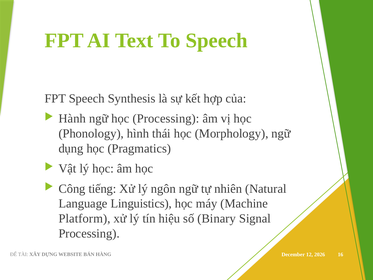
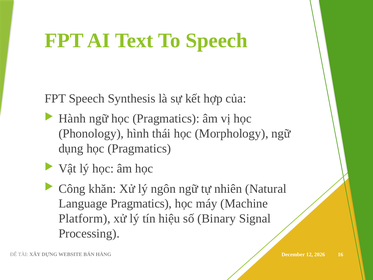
ngữ học Processing: Processing -> Pragmatics (166, 118)
tiếng: tiếng -> khăn (102, 188)
Language Linguistics: Linguistics -> Pragmatics (141, 203)
